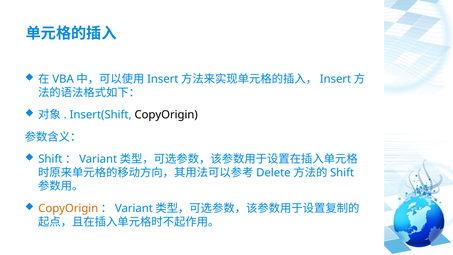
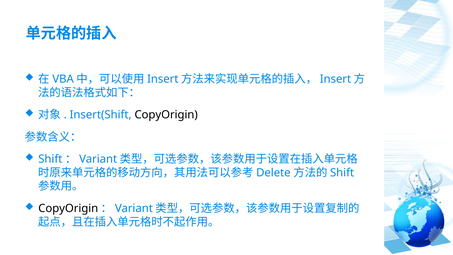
CopyOrigin colour: orange -> black (68, 208)
